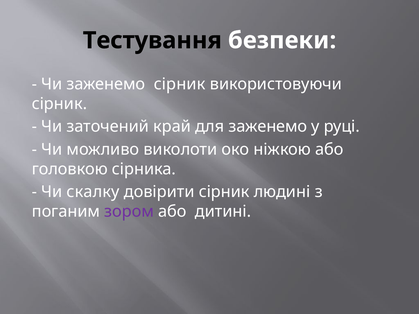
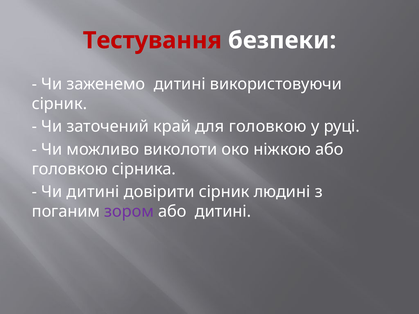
Тестування colour: black -> red (152, 40)
заженемо сірник: сірник -> дитині (180, 84)
для заженемо: заженемо -> головкою (268, 127)
Чи скалку: скалку -> дитині (93, 192)
